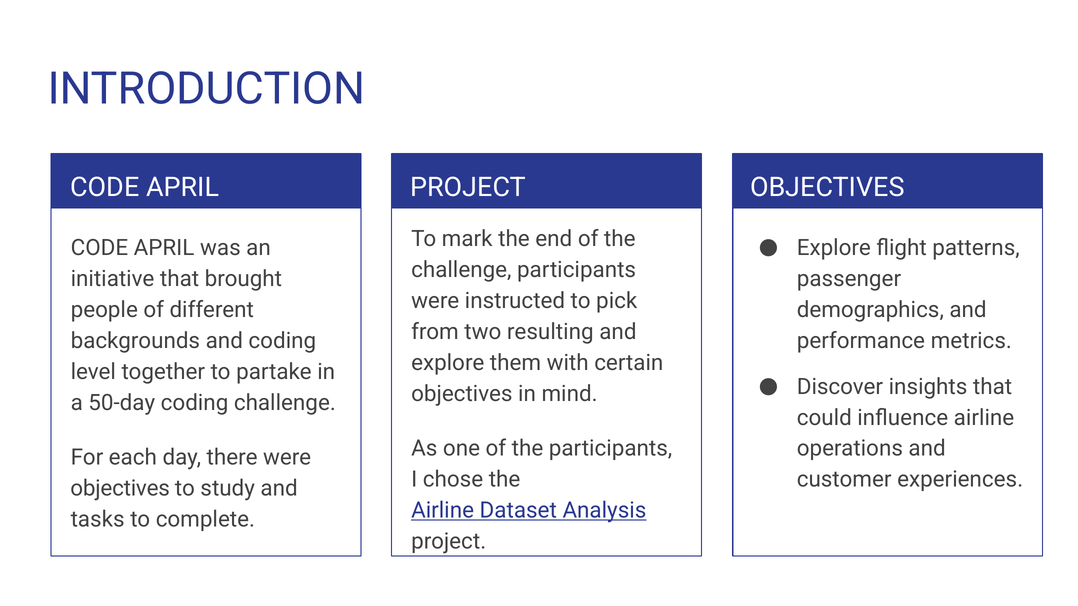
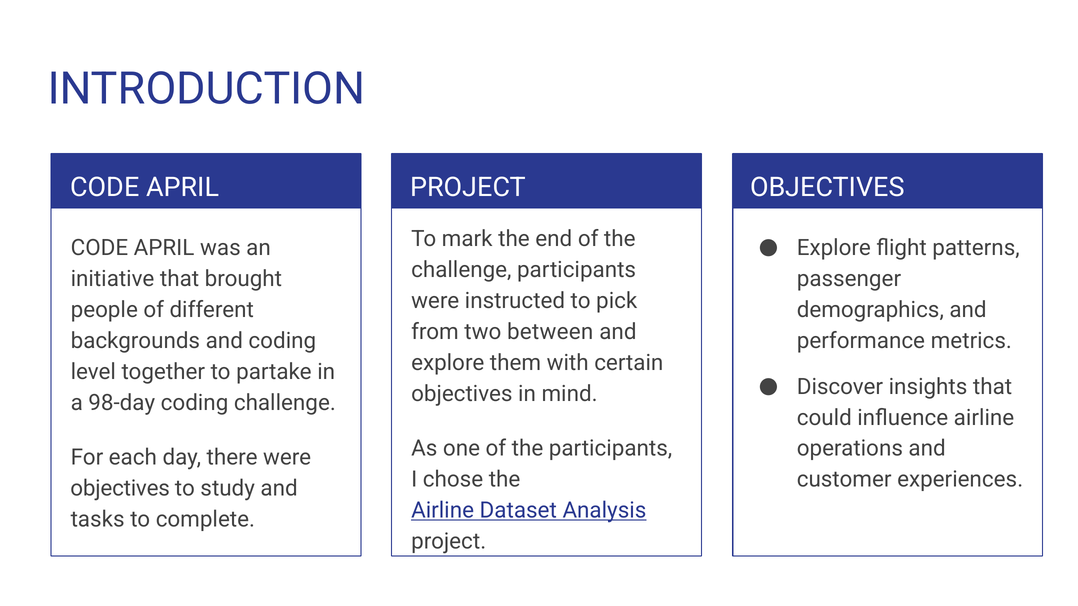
resulting: resulting -> between (550, 332)
50-day: 50-day -> 98-day (122, 403)
